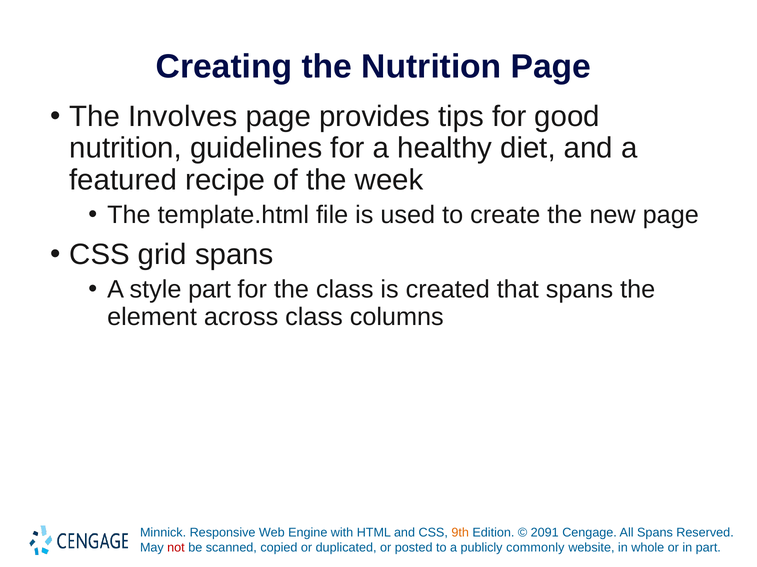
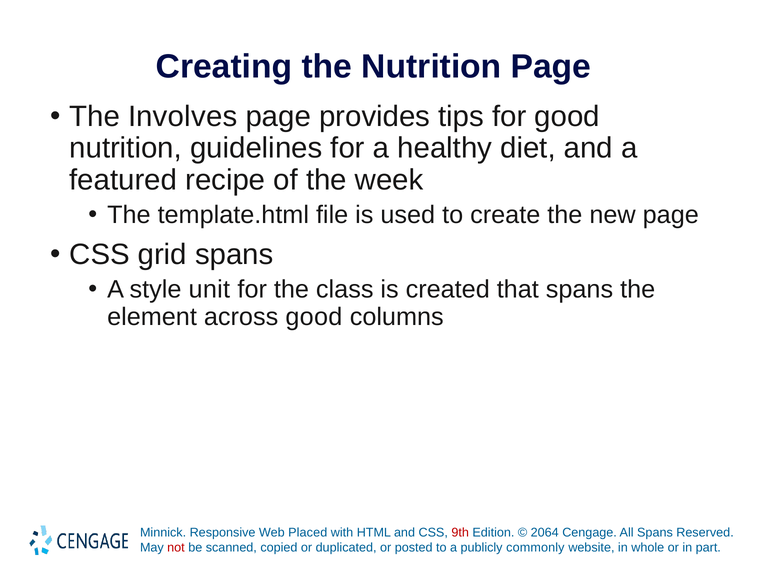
style part: part -> unit (209, 290)
across class: class -> good (314, 317)
Engine: Engine -> Placed (308, 533)
9th colour: orange -> red (460, 533)
2091: 2091 -> 2064 (545, 533)
